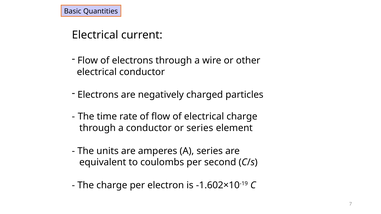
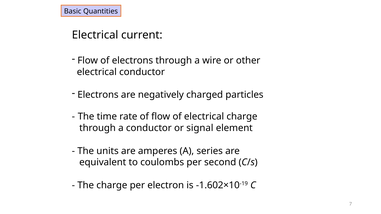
or series: series -> signal (200, 128)
